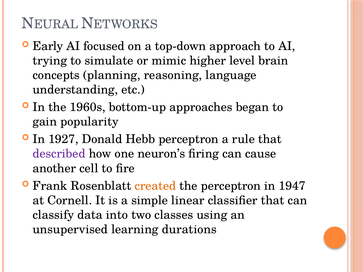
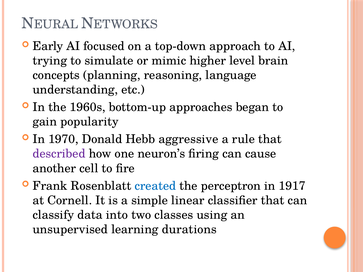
1927: 1927 -> 1970 (63, 139)
Hebb perceptron: perceptron -> aggressive (188, 139)
created colour: orange -> blue (155, 186)
1947: 1947 -> 1917 (292, 186)
